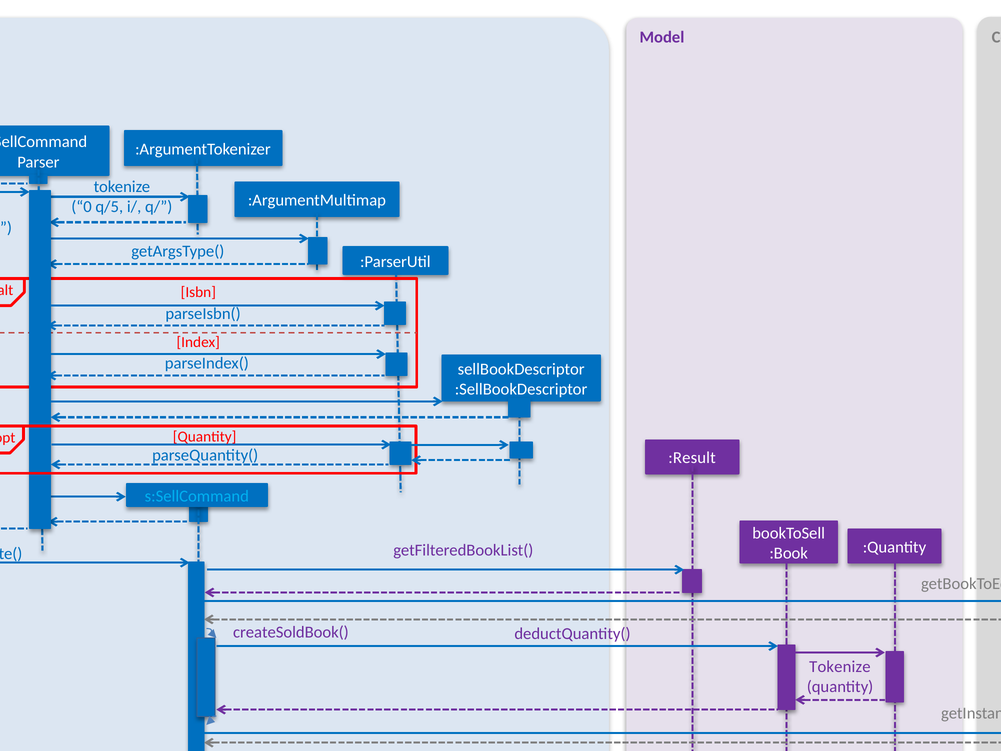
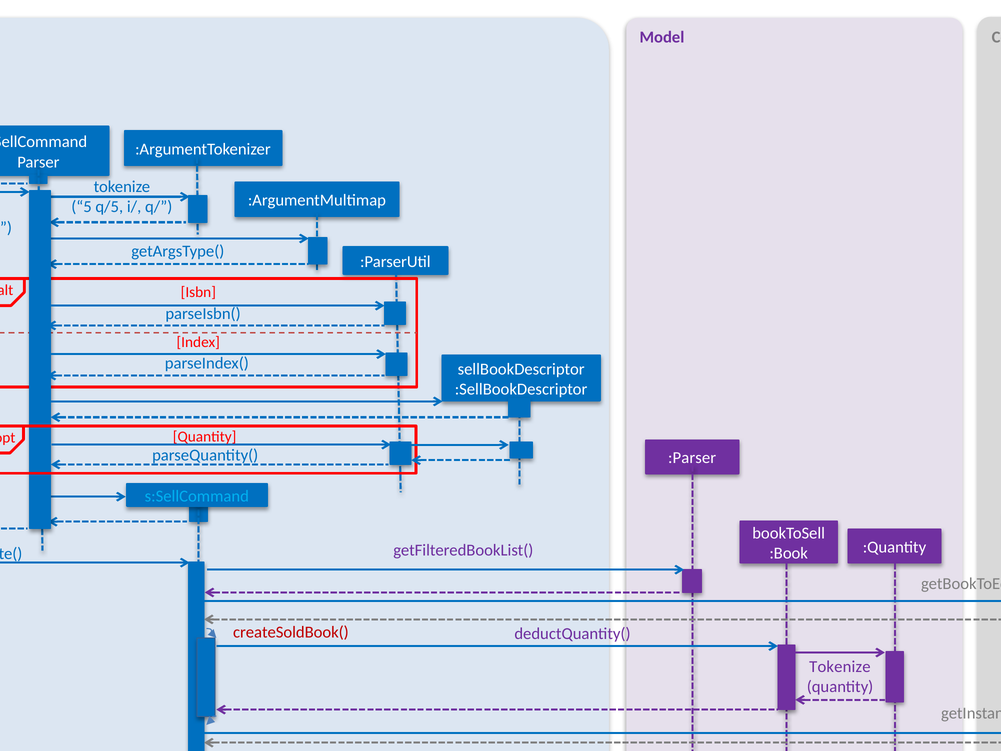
0: 0 -> 5 (82, 207)
:Result: :Result -> :Parser (692, 458)
createSoldBook( colour: purple -> red (291, 632)
